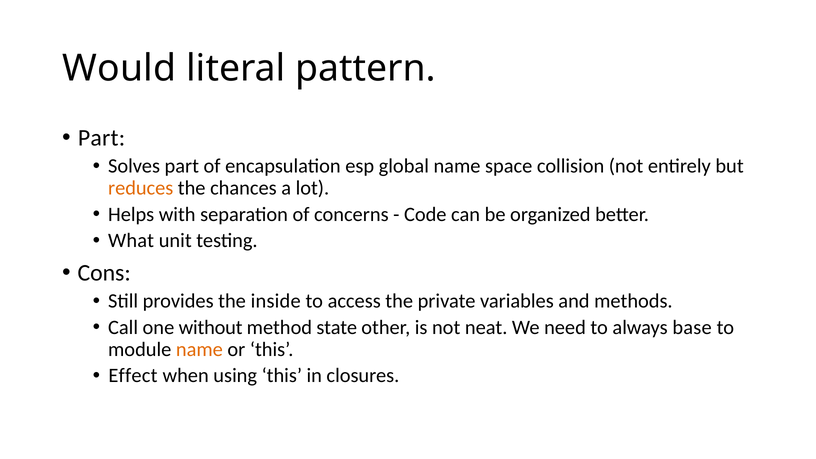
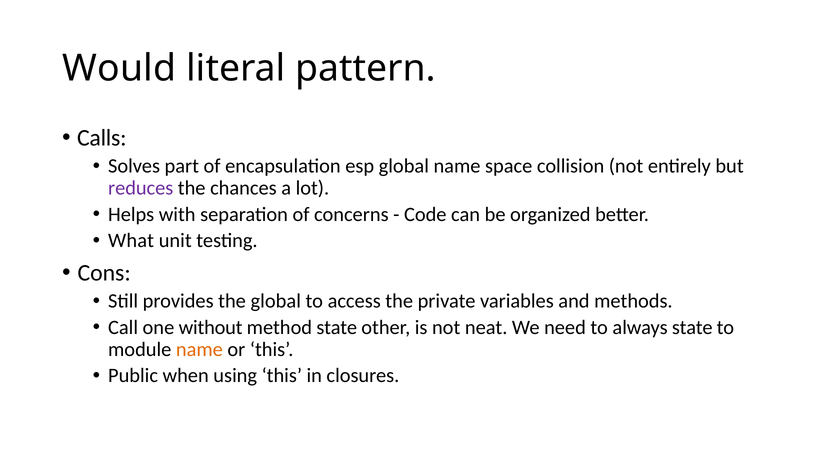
Part: Part -> Calls (102, 138)
reduces colour: orange -> purple (141, 188)
the inside: inside -> global (276, 301)
always base: base -> state (692, 327)
Effect: Effect -> Public (133, 376)
